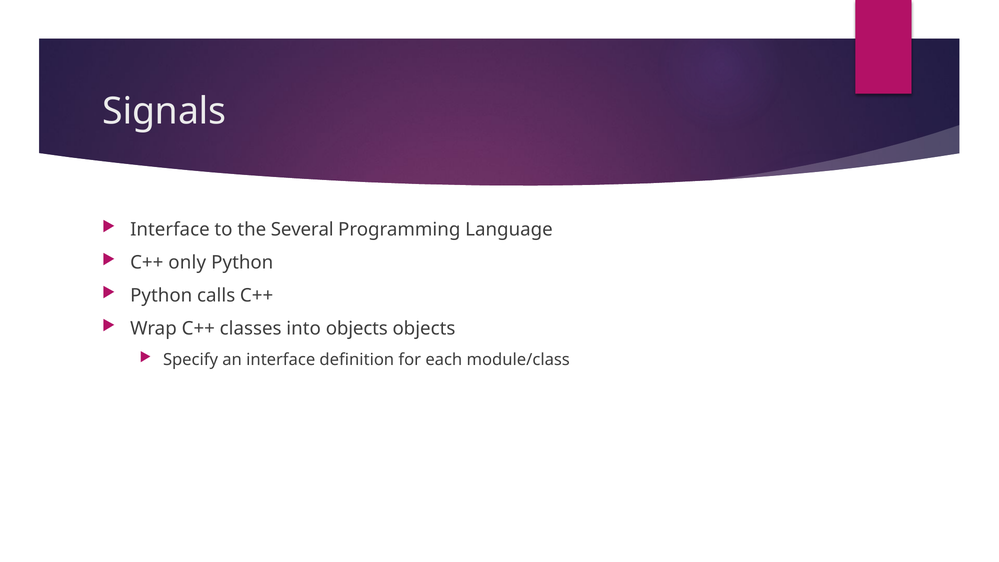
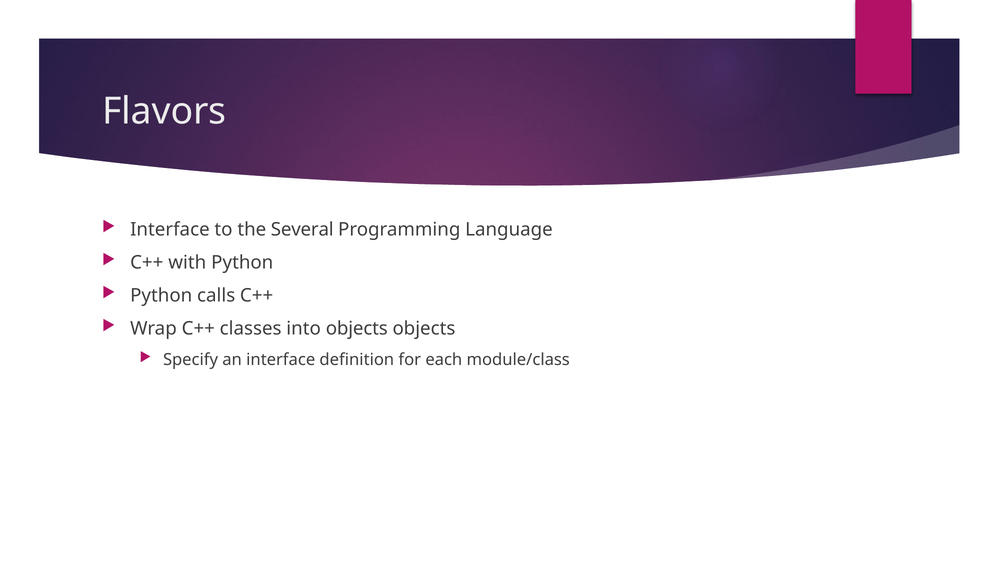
Signals: Signals -> Flavors (164, 111)
only: only -> with (187, 263)
